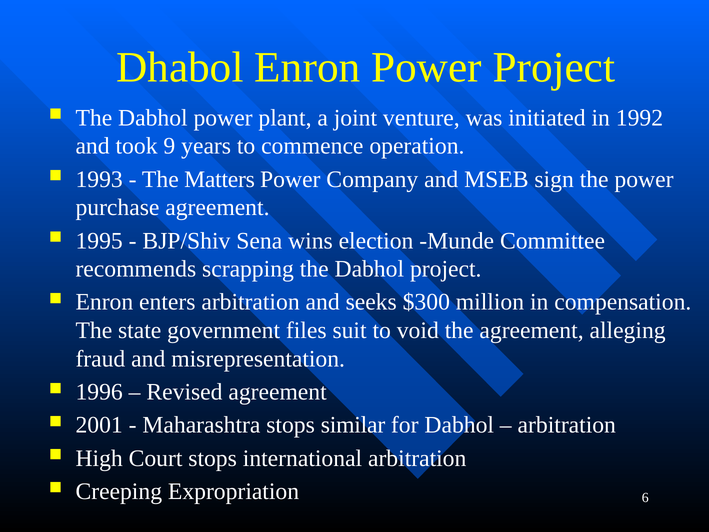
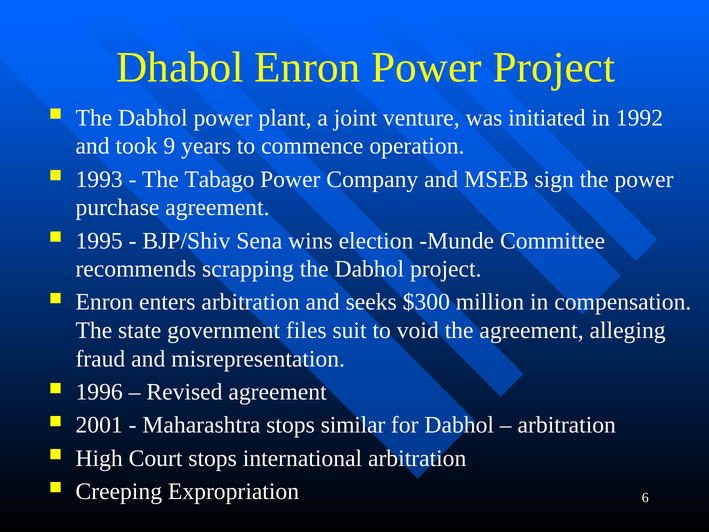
Matters: Matters -> Tabago (220, 179)
